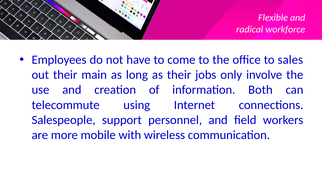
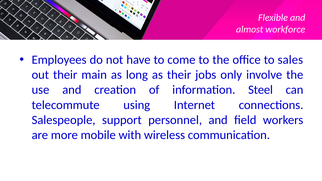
radical: radical -> almost (250, 29)
Both: Both -> Steel (261, 90)
